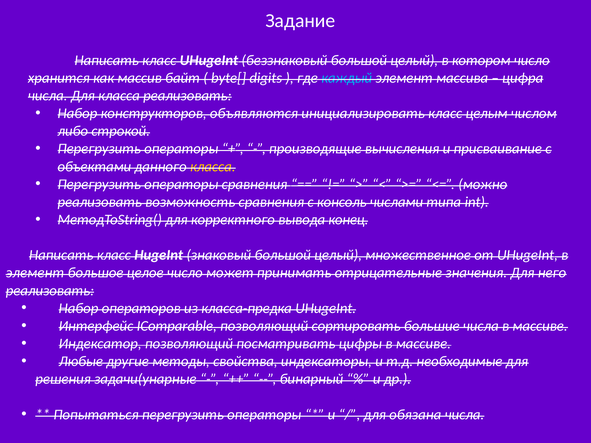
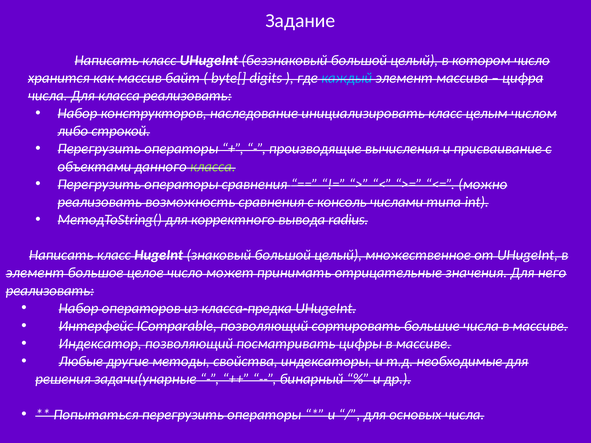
объявляются: объявляются -> наследование (254, 113)
класса colour: yellow -> light green (213, 167)
конец: конец -> radius (348, 220)
обязана: обязана -> основых (415, 415)
